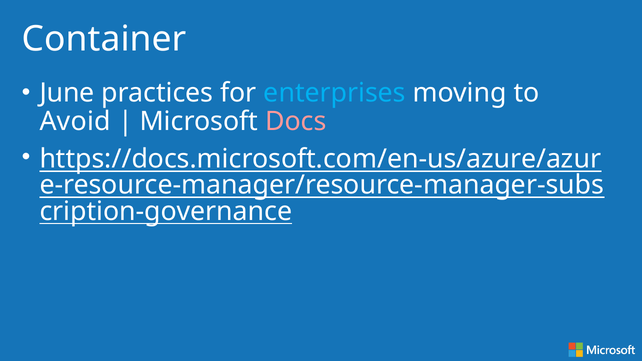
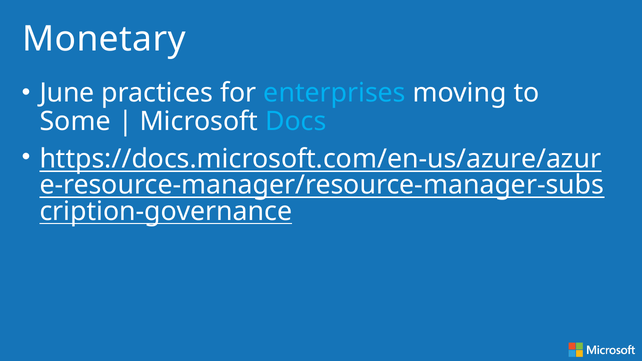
Container: Container -> Monetary (104, 39)
Avoid: Avoid -> Some (75, 122)
Docs colour: pink -> light blue (296, 122)
